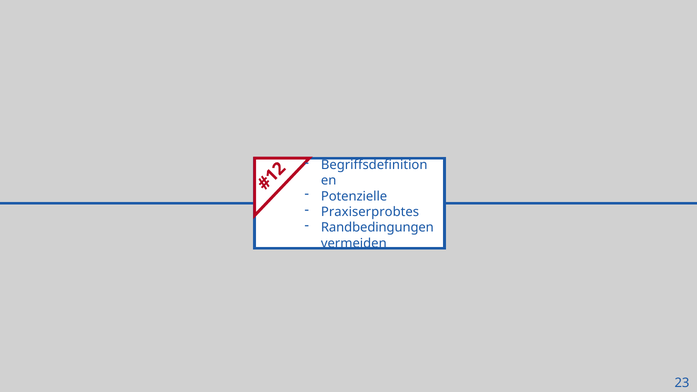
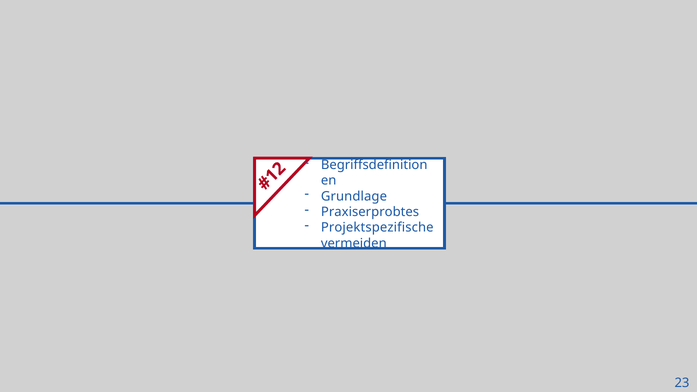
Potenzielle: Potenzielle -> Grundlage (354, 196)
Randbedingungen: Randbedingungen -> Projektspezifische (377, 228)
